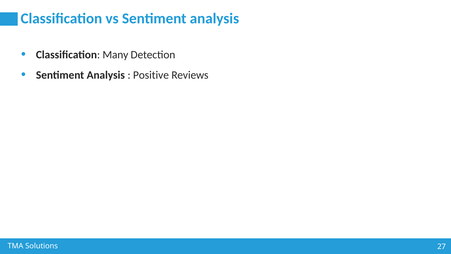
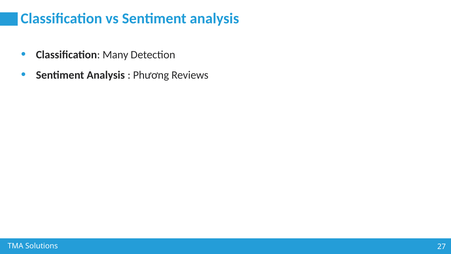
Positive: Positive -> Phương (151, 75)
